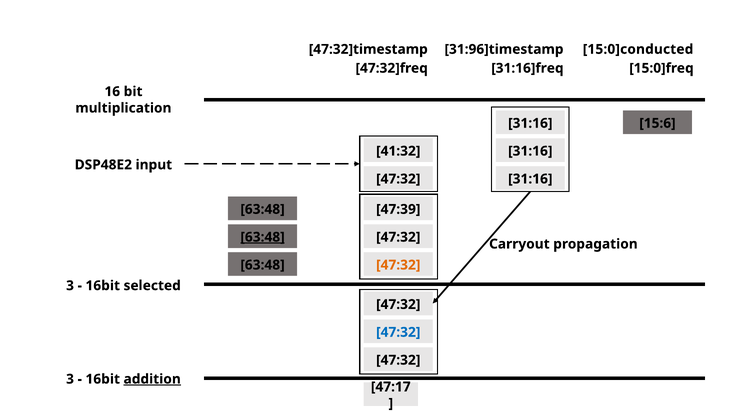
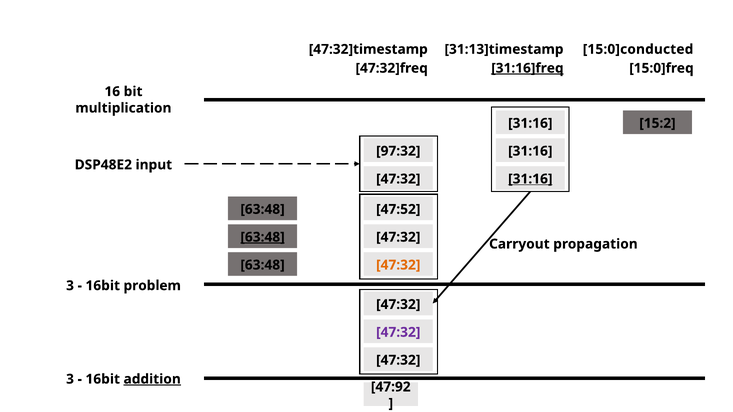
31:96]timestamp: 31:96]timestamp -> 31:13]timestamp (504, 49)
31:16]freq underline: none -> present (527, 68)
15:6: 15:6 -> 15:2 (657, 123)
41:32: 41:32 -> 97:32 (398, 151)
31:16 underline: none -> present (530, 179)
47:39: 47:39 -> 47:52 (398, 209)
selected: selected -> problem (152, 286)
47:32 colour: blue -> purple (398, 332)
47:17: 47:17 -> 47:92 (391, 387)
